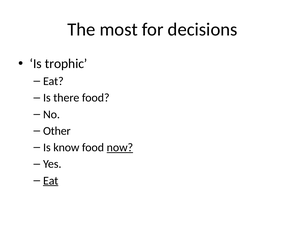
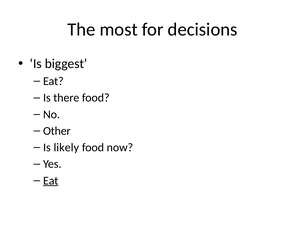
trophic: trophic -> biggest (66, 64)
know: know -> likely (66, 148)
now underline: present -> none (120, 148)
